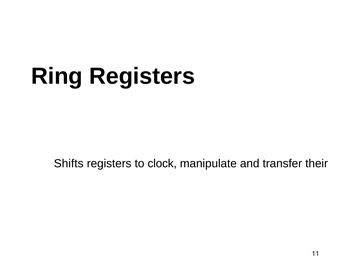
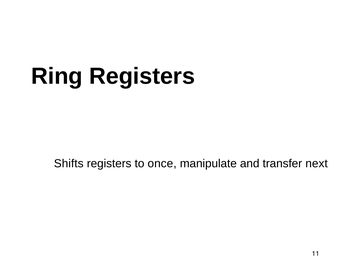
clock: clock -> once (162, 163)
their: their -> next (317, 163)
